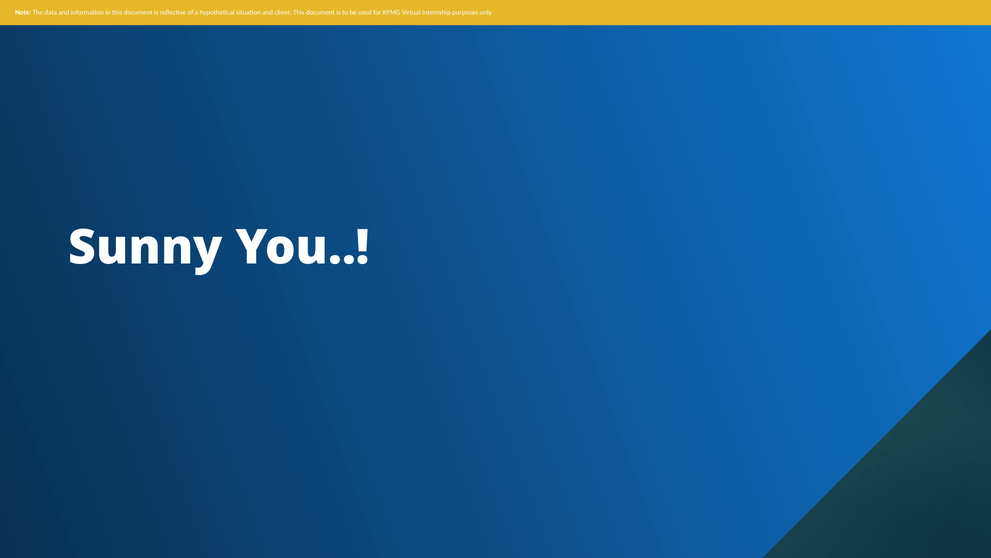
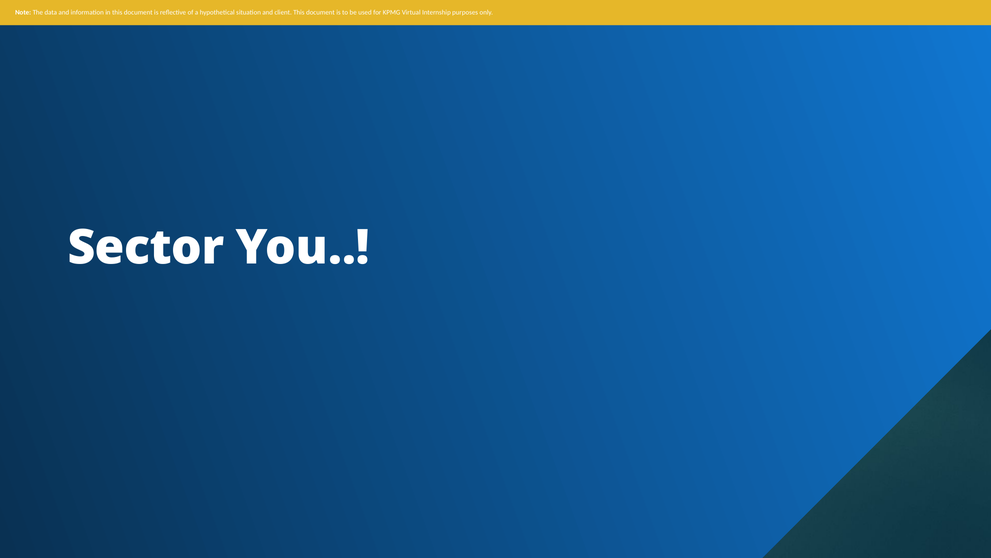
Sunny: Sunny -> Sector (146, 248)
